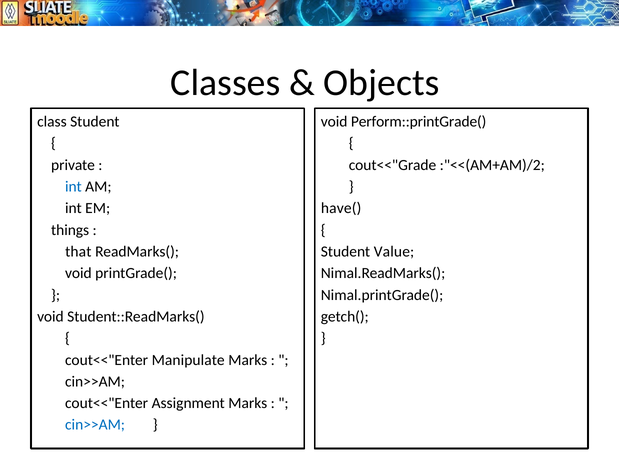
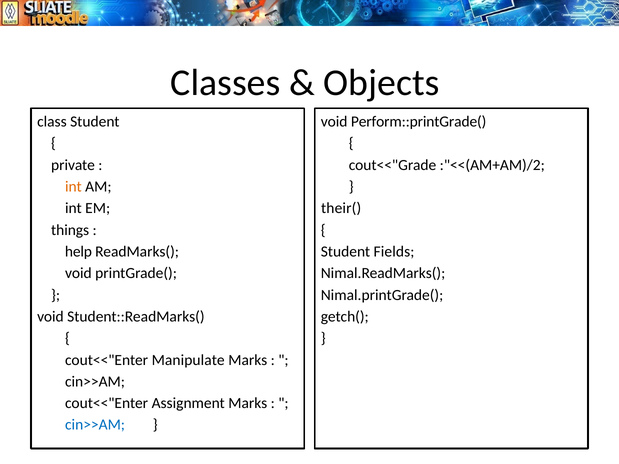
int colour: blue -> orange (73, 187)
have(: have( -> their( (341, 208)
that: that -> help (78, 252)
Value: Value -> Fields (394, 252)
